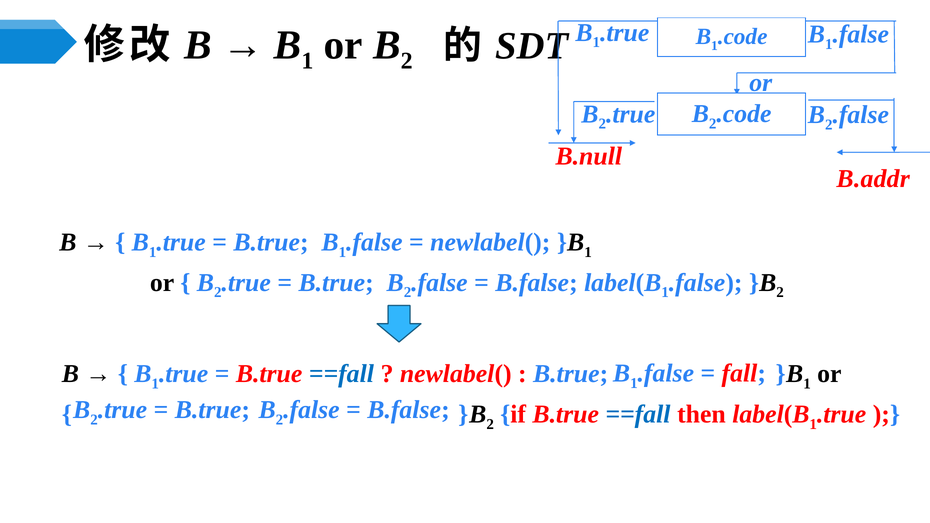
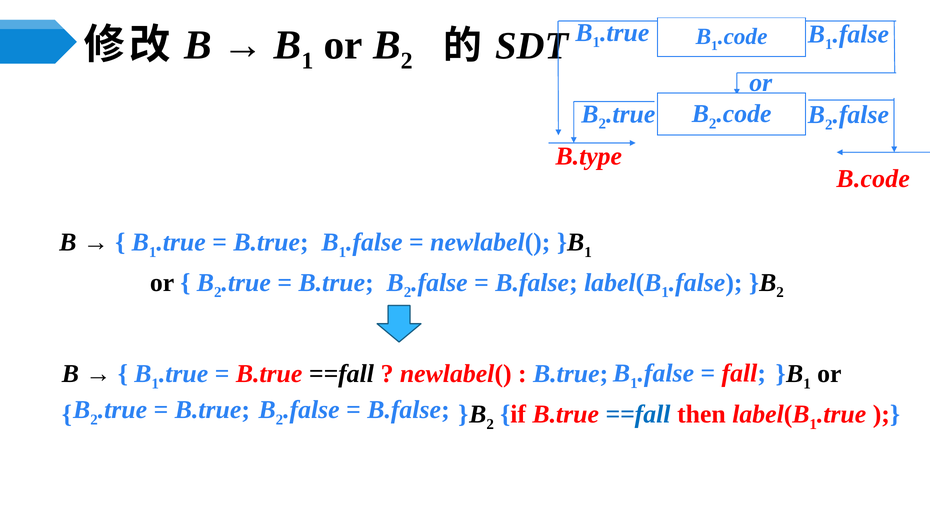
B.null: B.null -> B.type (589, 156)
B.addr: B.addr -> B.code (873, 179)
==fall colour: blue -> black (341, 374)
